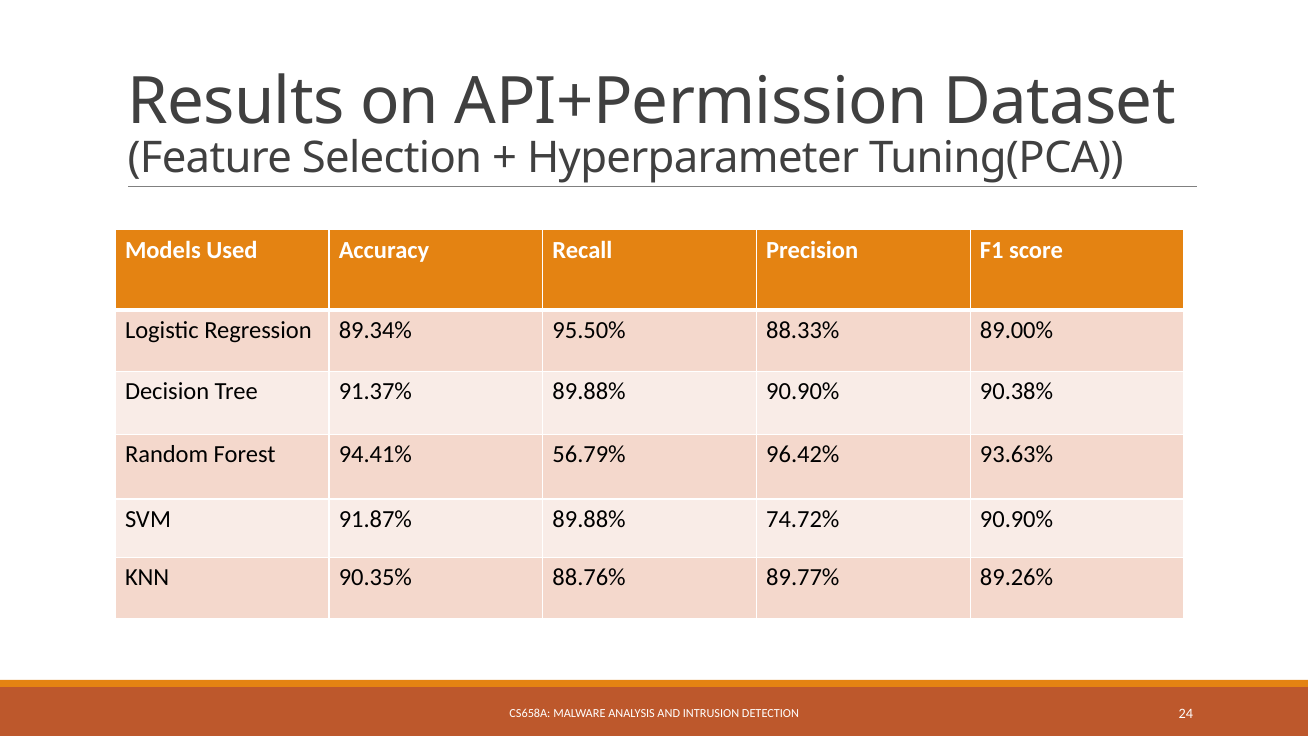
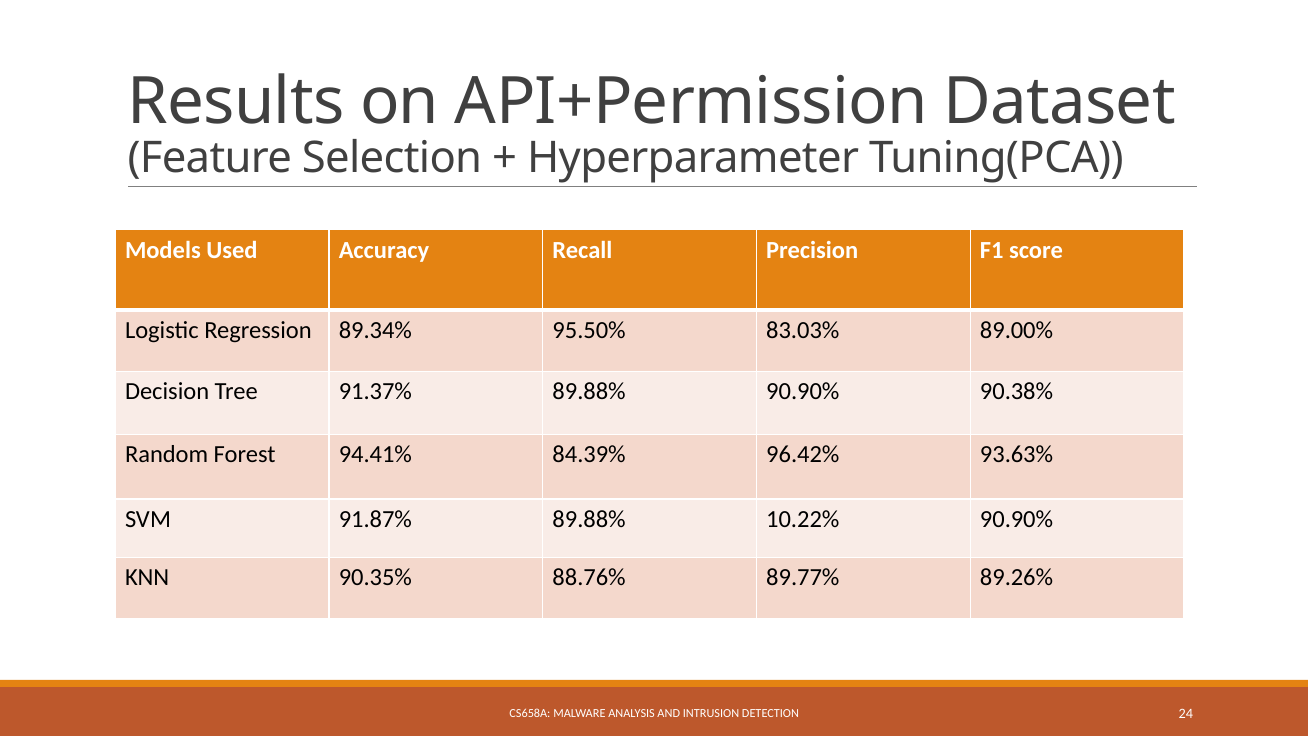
88.33%: 88.33% -> 83.03% (803, 330)
56.79%: 56.79% -> 84.39% (589, 455)
74.72%: 74.72% -> 10.22% (803, 519)
